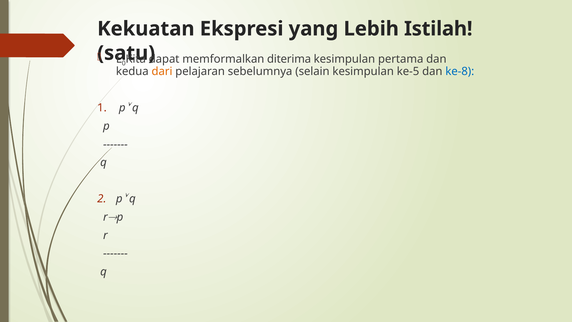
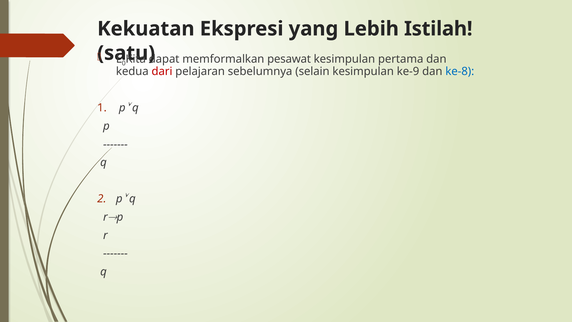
diterima: diterima -> pesawat (289, 59)
dari colour: orange -> red (162, 71)
ke-5: ke-5 -> ke-9 (408, 71)
